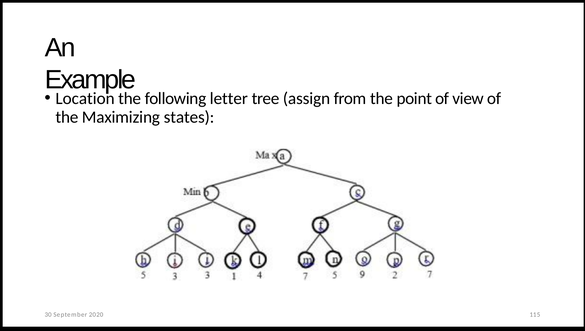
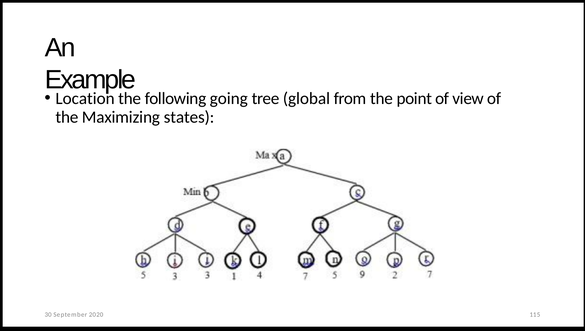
letter: letter -> going (229, 98)
assign: assign -> global (306, 98)
